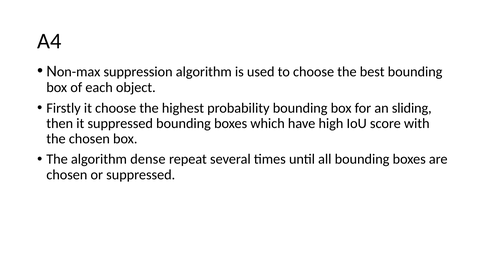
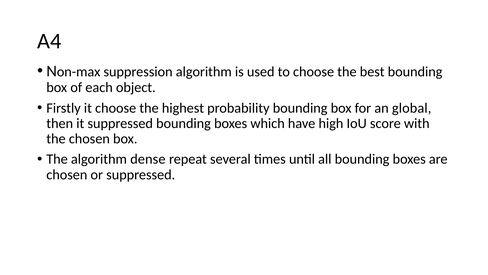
sliding: sliding -> global (412, 108)
